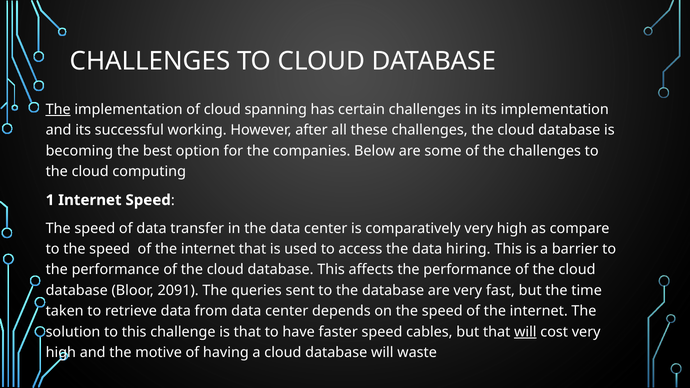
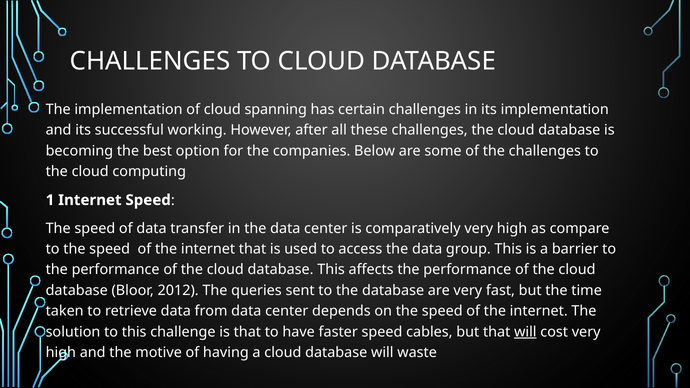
The underline: present -> none (58, 110)
hiring: hiring -> group (468, 249)
2091: 2091 -> 2012 (178, 291)
